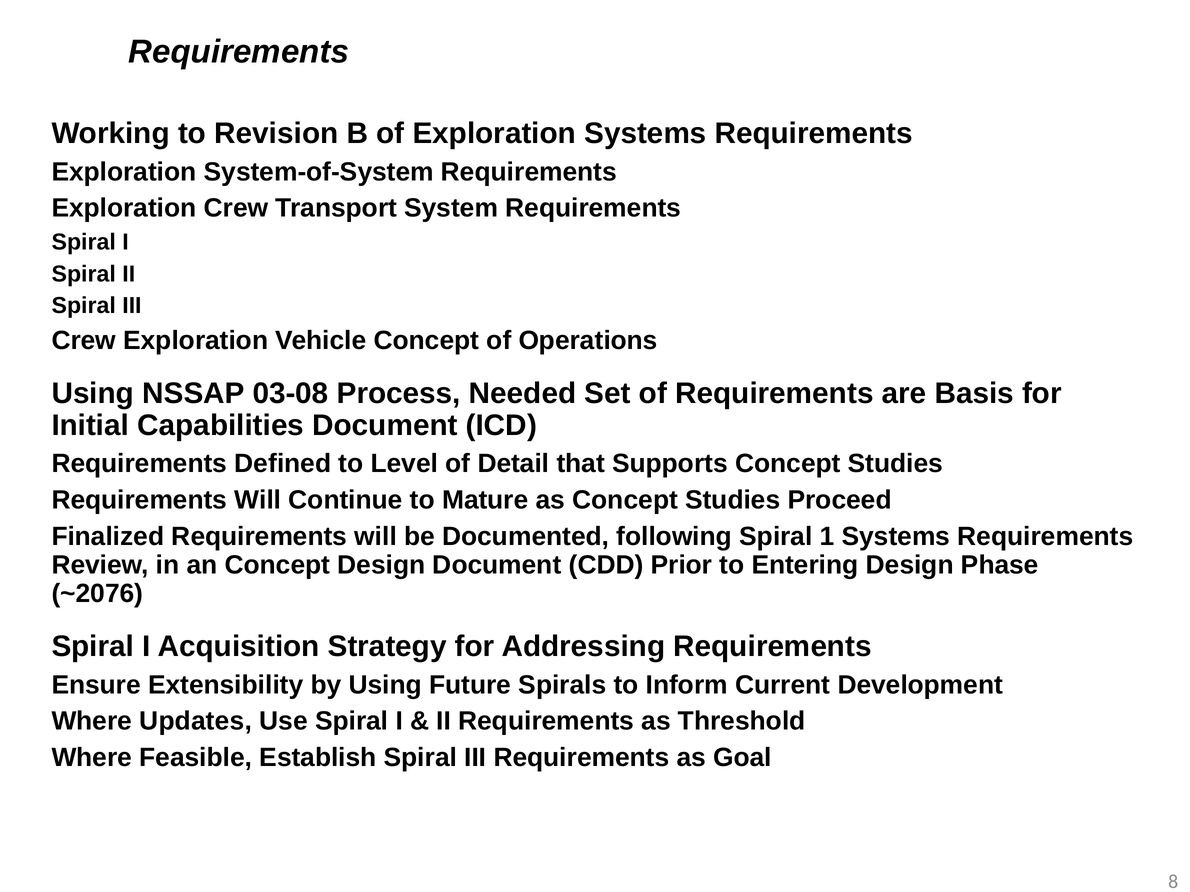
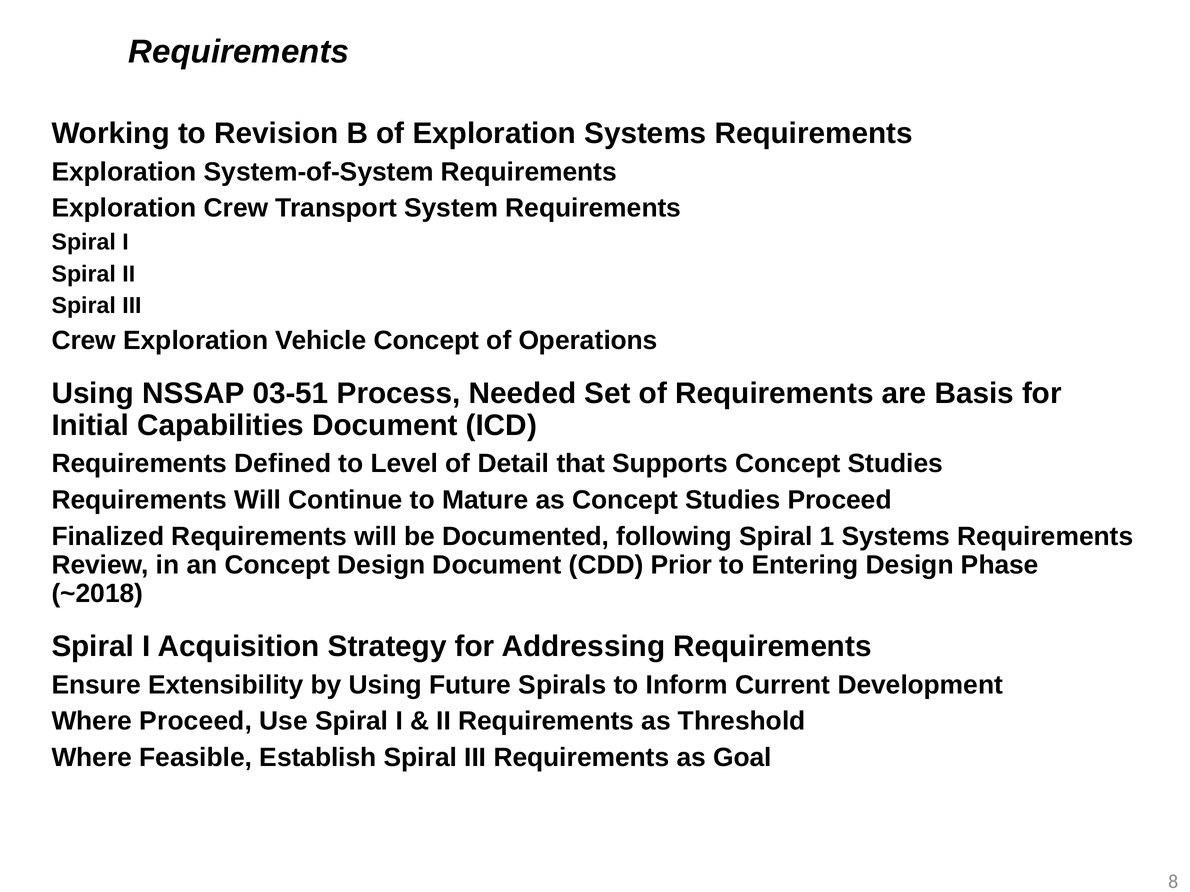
03-08: 03-08 -> 03-51 (291, 394)
~2076: ~2076 -> ~2018 (97, 594)
Where Updates: Updates -> Proceed (196, 722)
